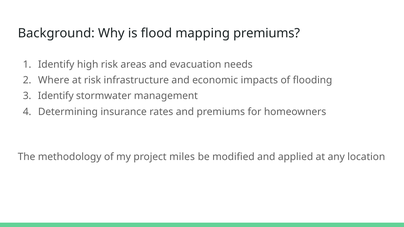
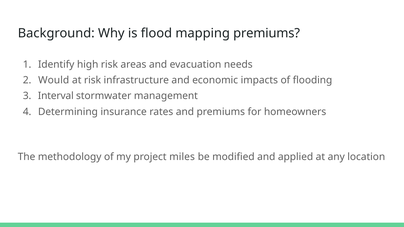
Where: Where -> Would (54, 80)
Identify: Identify -> Interval (56, 96)
